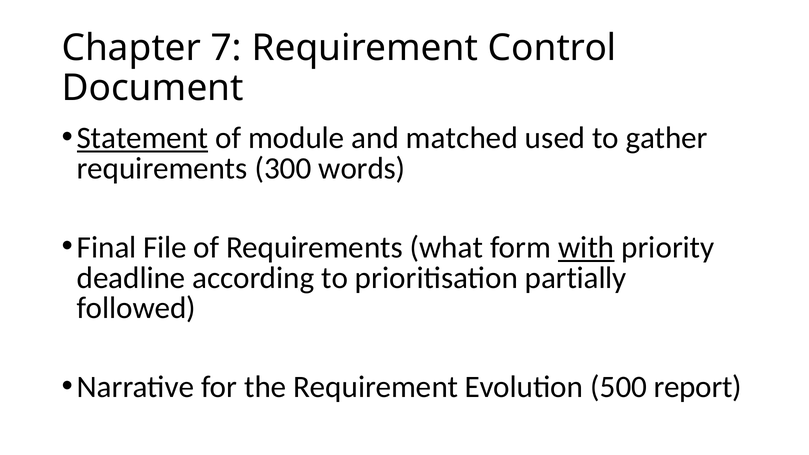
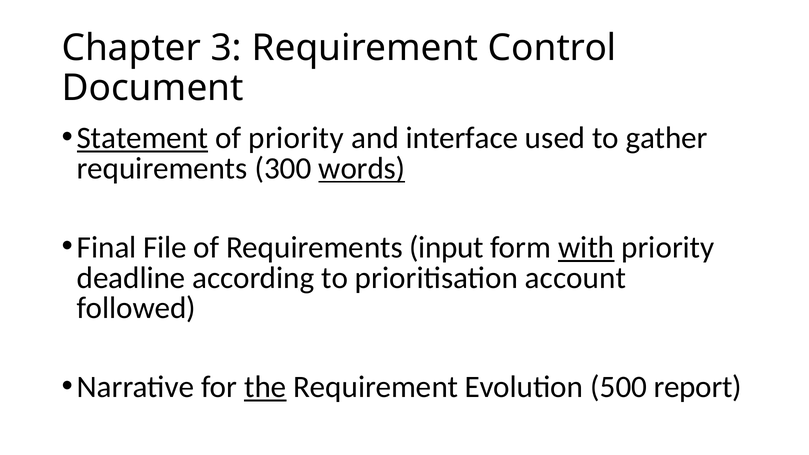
7: 7 -> 3 (226, 48)
of module: module -> priority (296, 138)
matched: matched -> interface (462, 138)
words underline: none -> present (362, 168)
what: what -> input (447, 248)
partially: partially -> account (576, 278)
the underline: none -> present (265, 387)
